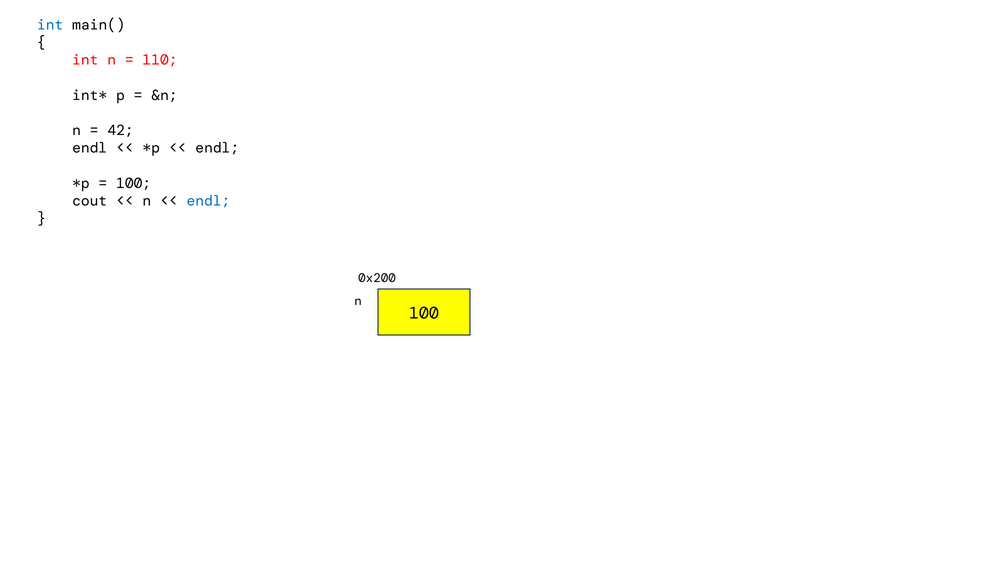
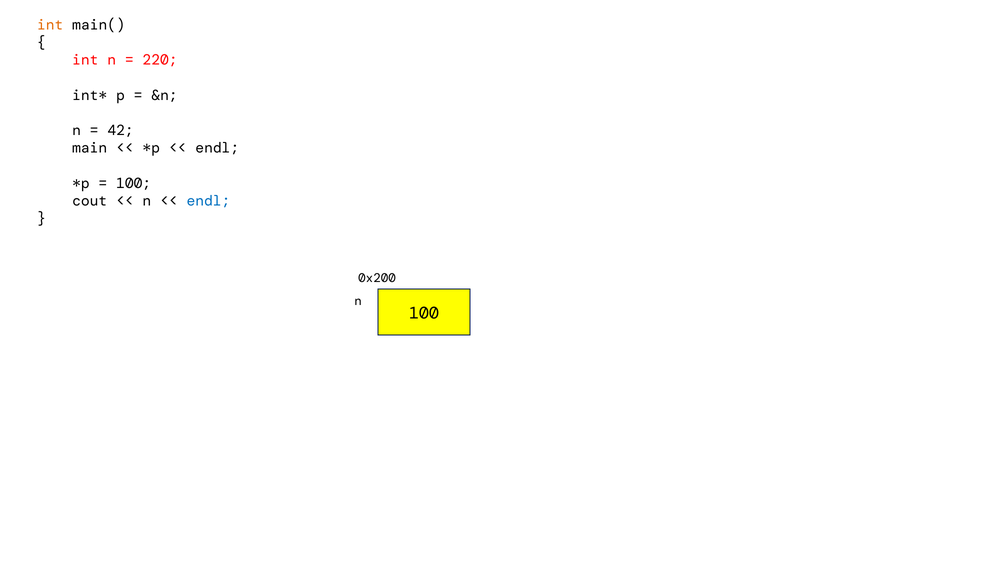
int colour: blue -> orange (50, 25)
110: 110 -> 220 (160, 60)
endl: endl -> main (90, 148)
